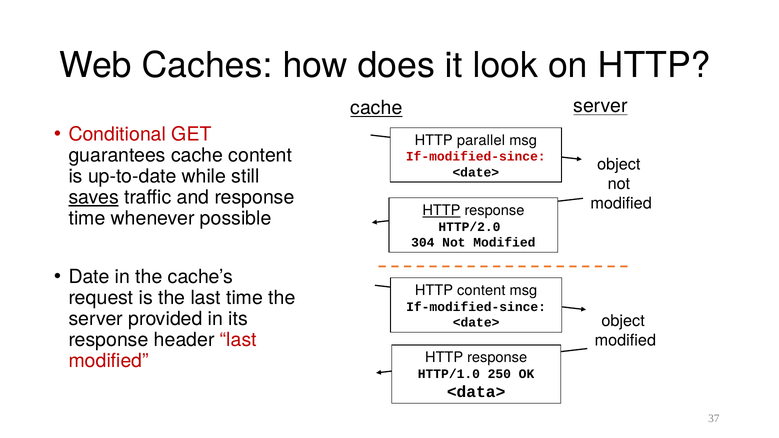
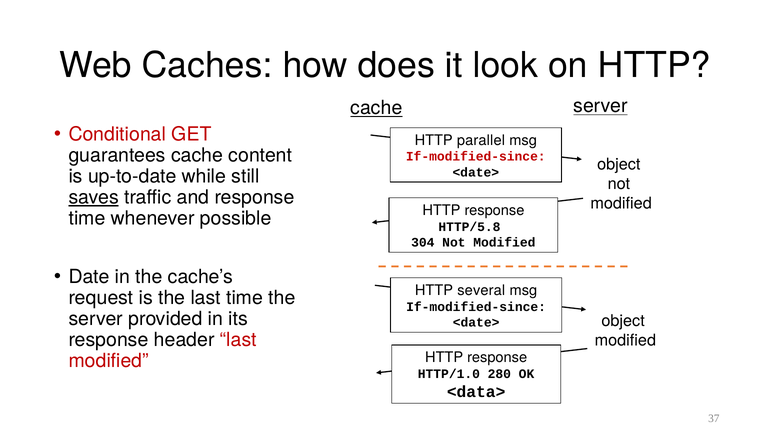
HTTP underline: present -> none (441, 211)
HTTP/2.0: HTTP/2.0 -> HTTP/5.8 (469, 227)
HTTP content: content -> several (481, 291)
250: 250 -> 280 (499, 374)
